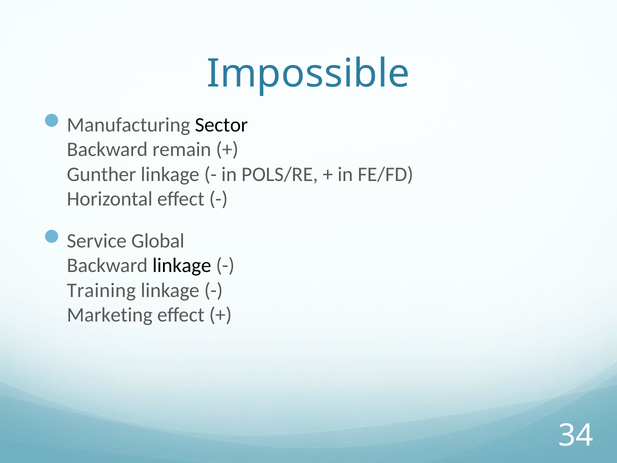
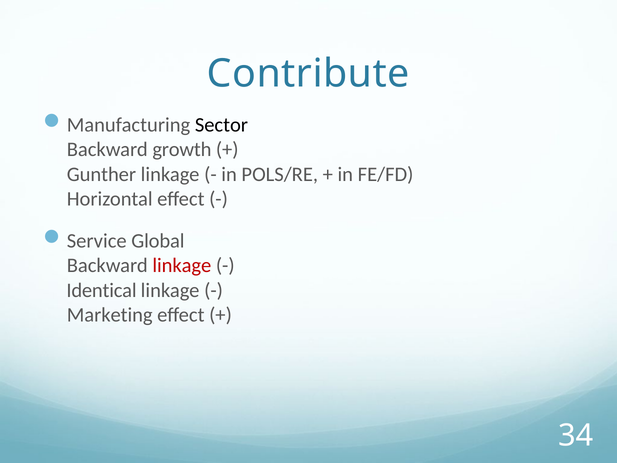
Impossible: Impossible -> Contribute (308, 73)
remain: remain -> growth (182, 150)
linkage colour: black -> red (182, 265)
Training: Training -> Identical (102, 290)
